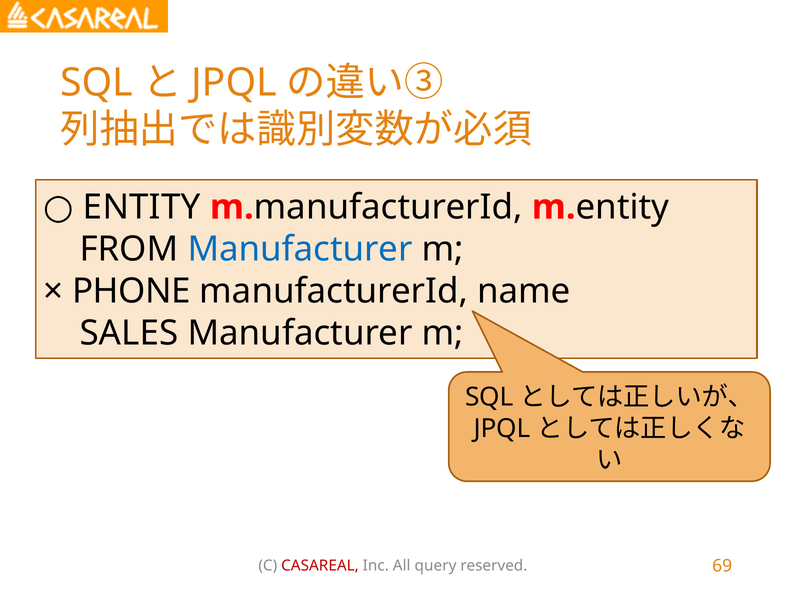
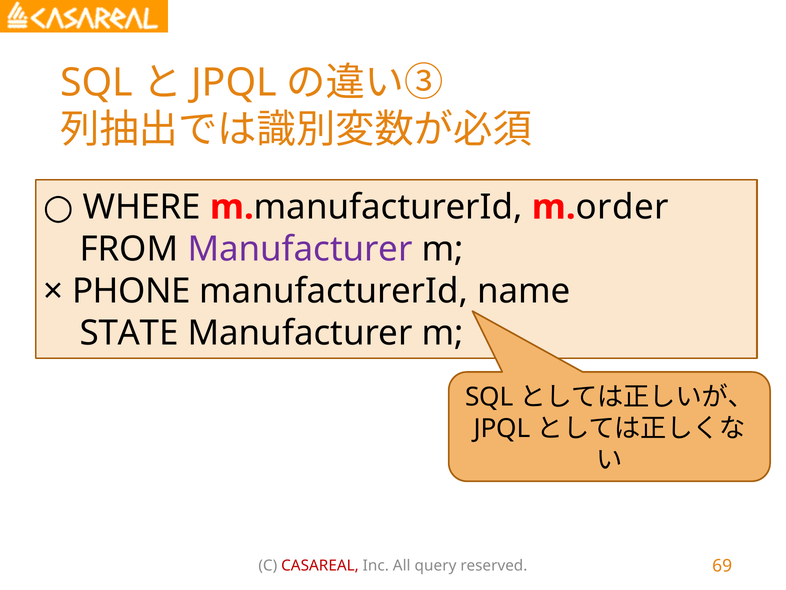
ENTITY: ENTITY -> WHERE (142, 207)
m entity: entity -> order (622, 207)
Manufacturer colour: blue -> purple (300, 249)
SALES: SALES -> STATE (129, 333)
